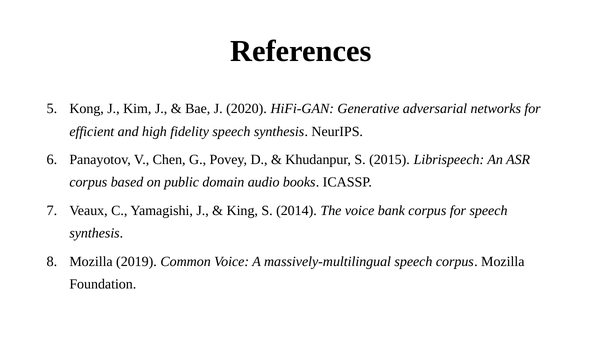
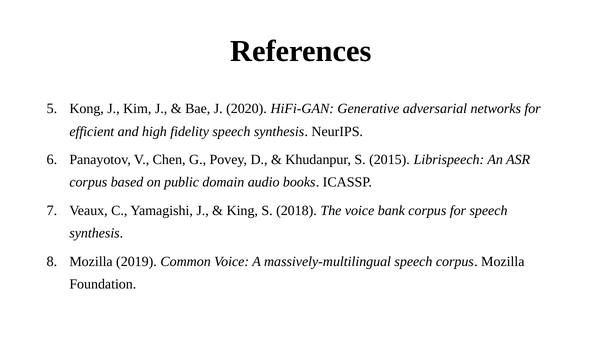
2014: 2014 -> 2018 (296, 211)
